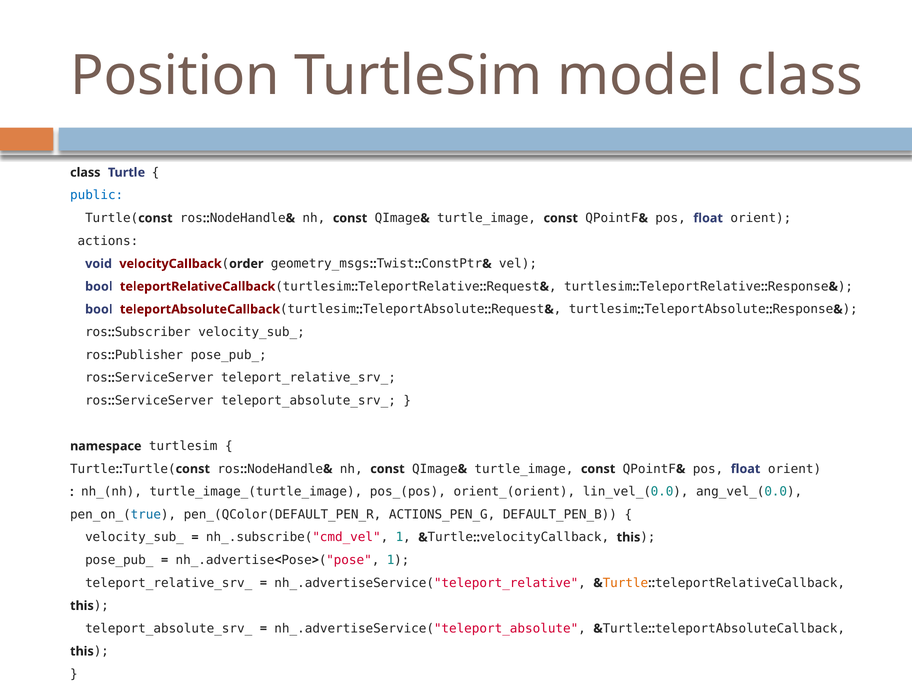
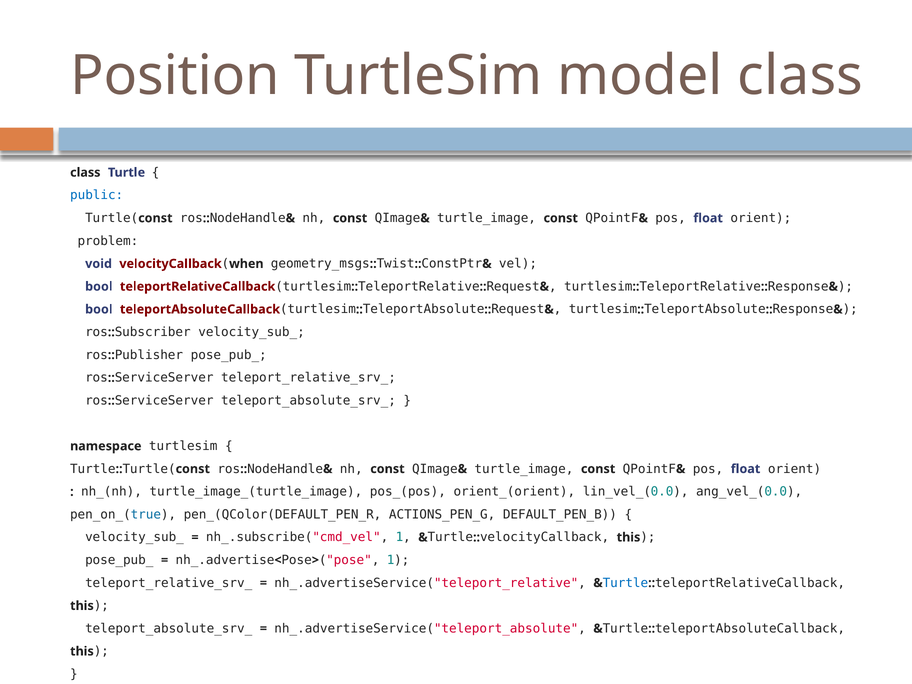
actions: actions -> problem (108, 241)
order: order -> when (246, 264)
Turtle colour: orange -> blue (625, 583)
